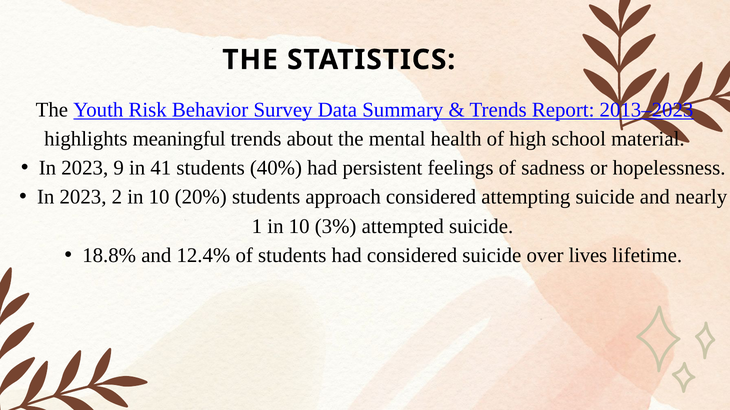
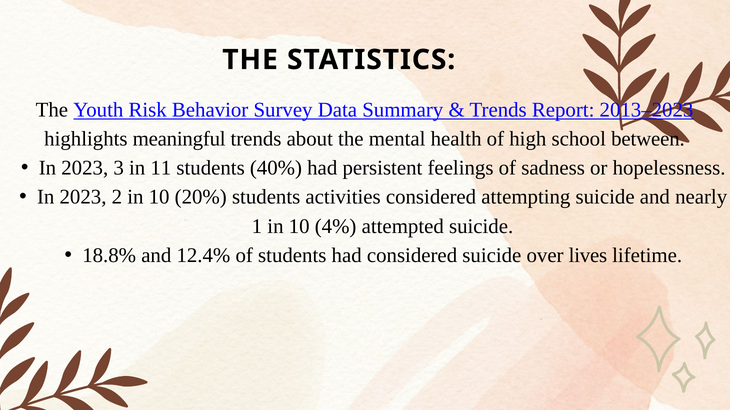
material: material -> between (648, 139)
9: 9 -> 3 (119, 168)
41: 41 -> 11 (161, 168)
approach: approach -> activities (343, 197)
3%: 3% -> 4% (336, 227)
